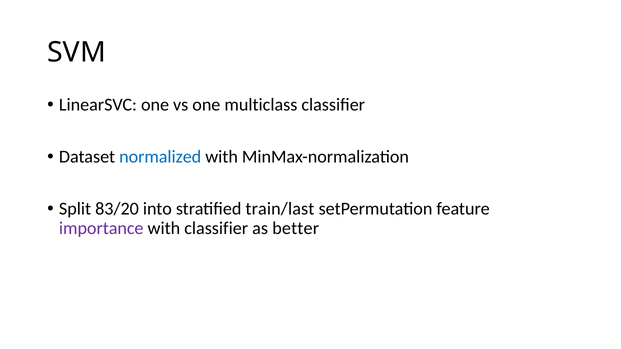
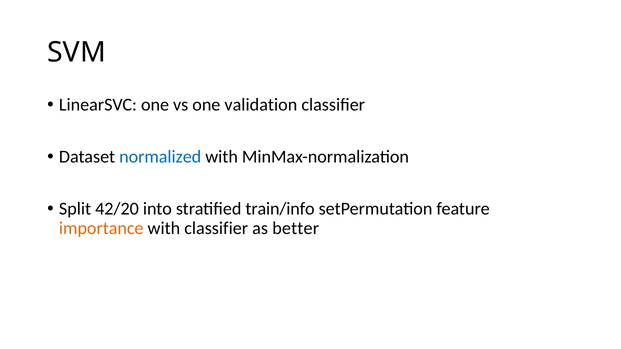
multiclass: multiclass -> validation (261, 105)
83/20: 83/20 -> 42/20 (117, 209)
train/last: train/last -> train/info (280, 209)
importance colour: purple -> orange (101, 229)
